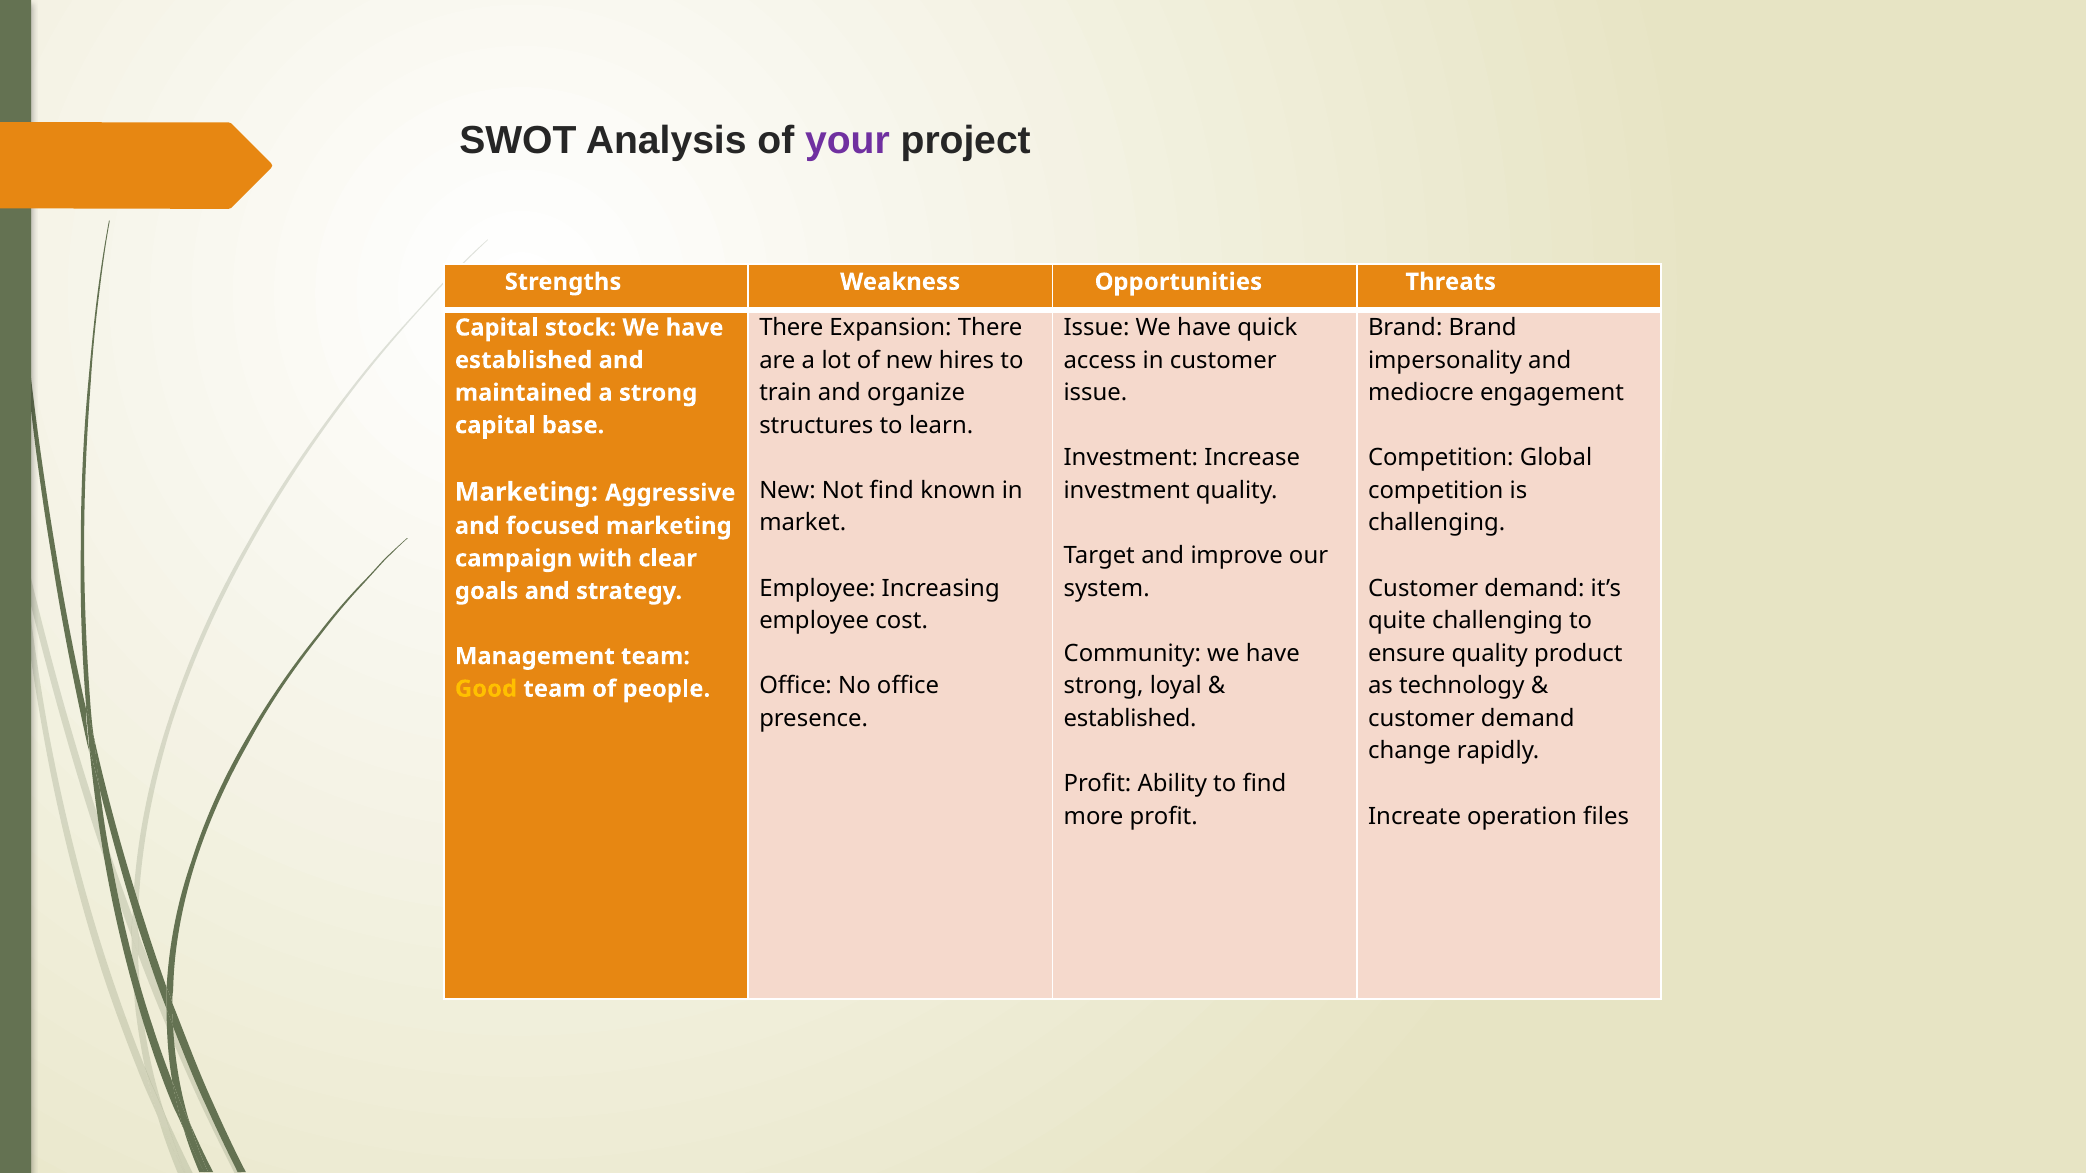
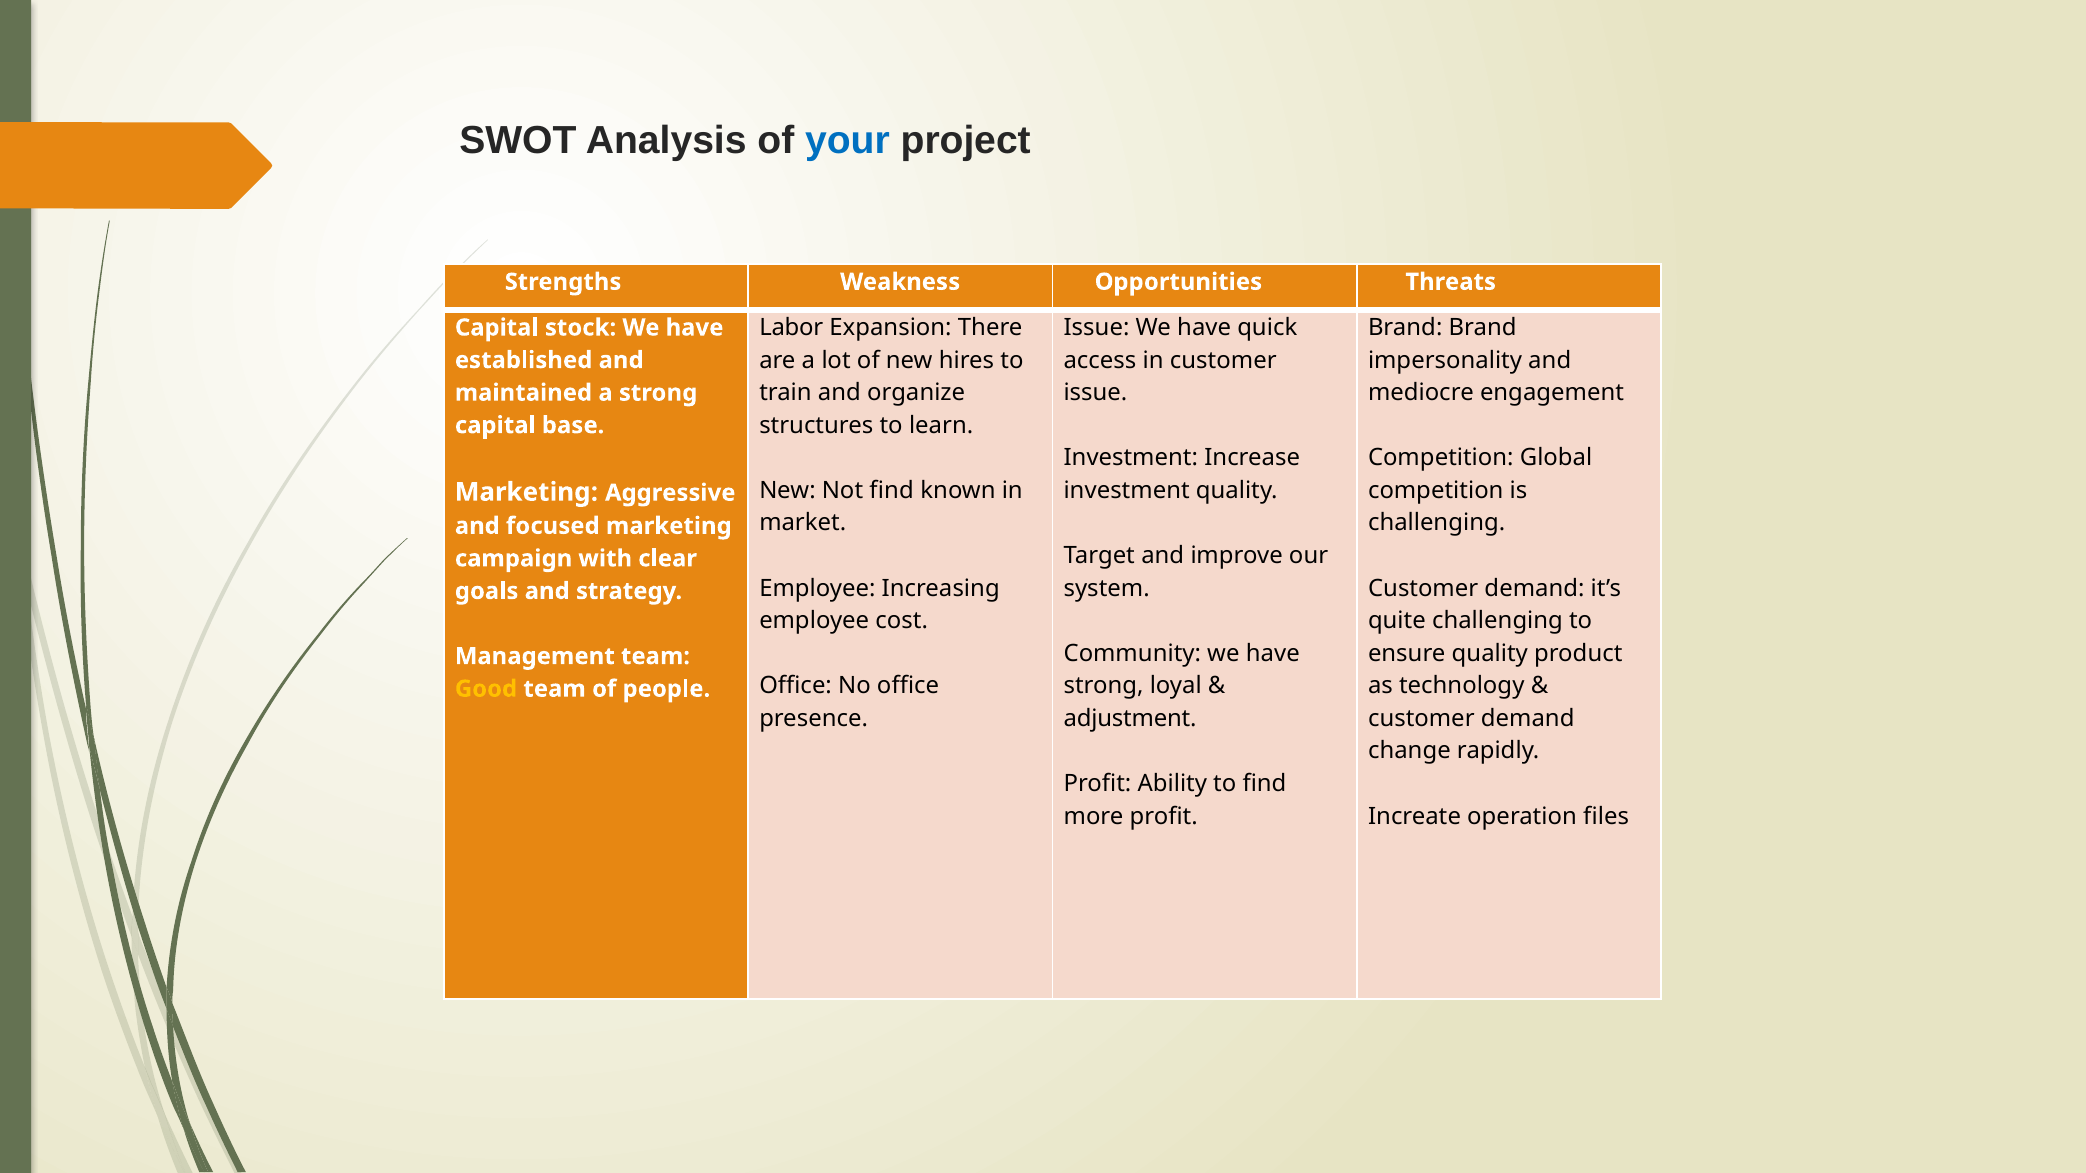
your colour: purple -> blue (847, 141)
There: There -> Labor (791, 328)
established: established -> adjustment (1130, 719)
